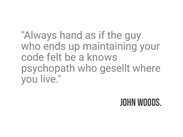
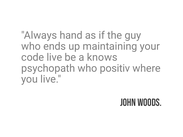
code felt: felt -> live (54, 57)
gesellt: gesellt -> positiv (115, 68)
